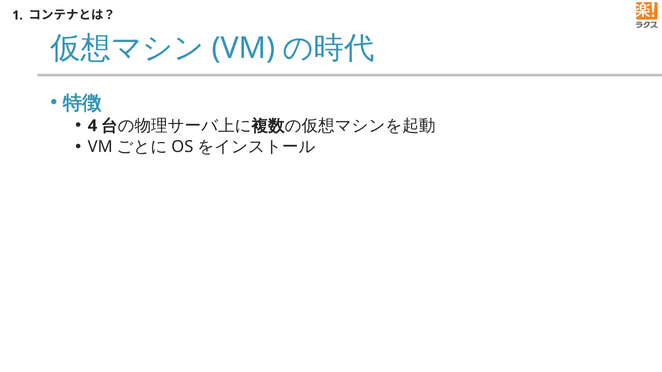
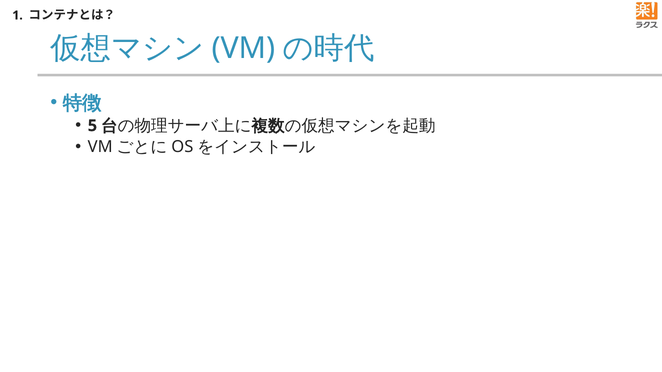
4: 4 -> 5 (92, 126)
